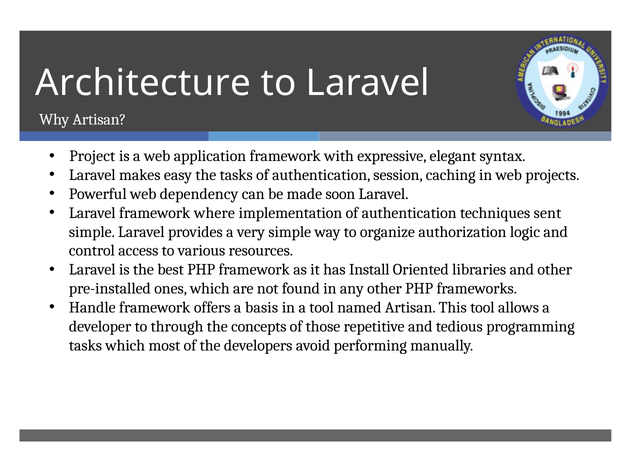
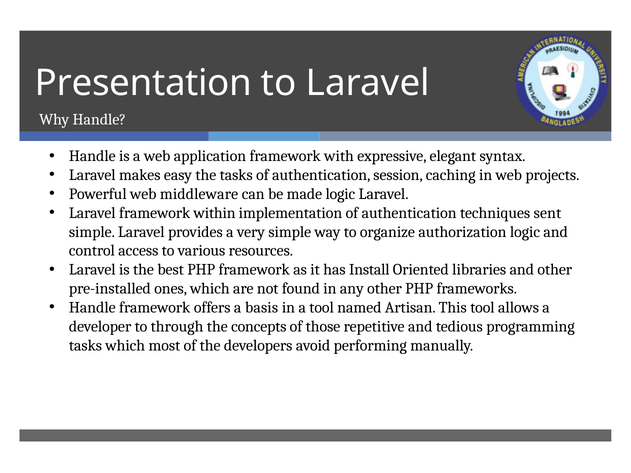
Architecture: Architecture -> Presentation (144, 83)
Why Artisan: Artisan -> Handle (99, 119)
Project: Project -> Handle (92, 156)
dependency: dependency -> middleware (199, 194)
made soon: soon -> logic (340, 194)
where: where -> within (215, 213)
